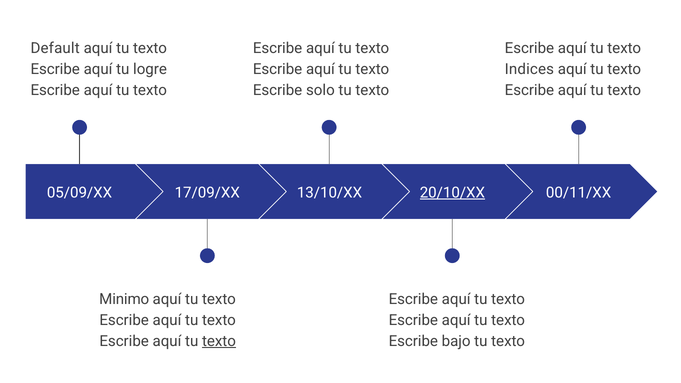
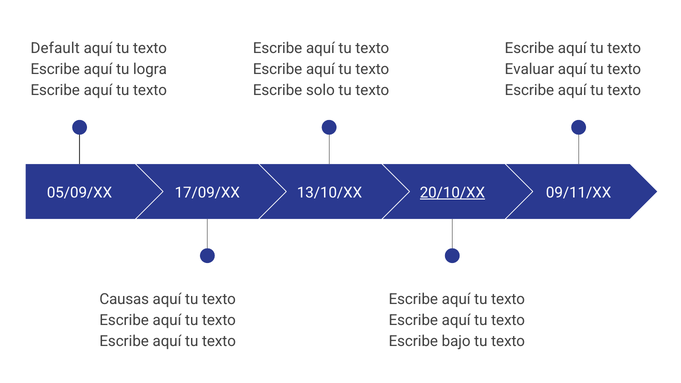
logre: logre -> logra (150, 69)
Indices: Indices -> Evaluar (529, 69)
00/11/XX: 00/11/XX -> 09/11/XX (579, 193)
Minimo: Minimo -> Causas (124, 300)
texto underline: present -> none (219, 341)
